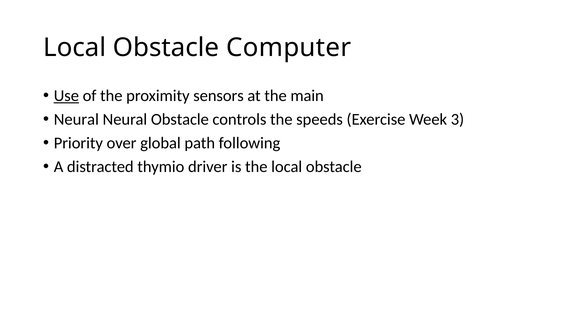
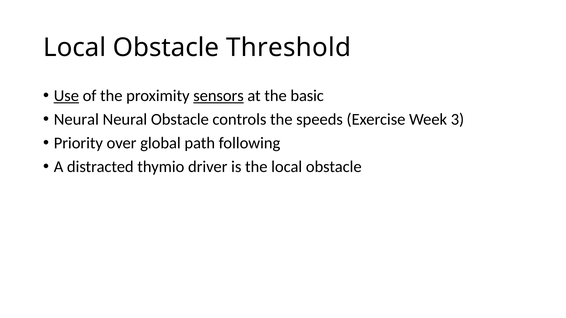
Computer: Computer -> Threshold (289, 48)
sensors underline: none -> present (218, 96)
main: main -> basic (307, 96)
